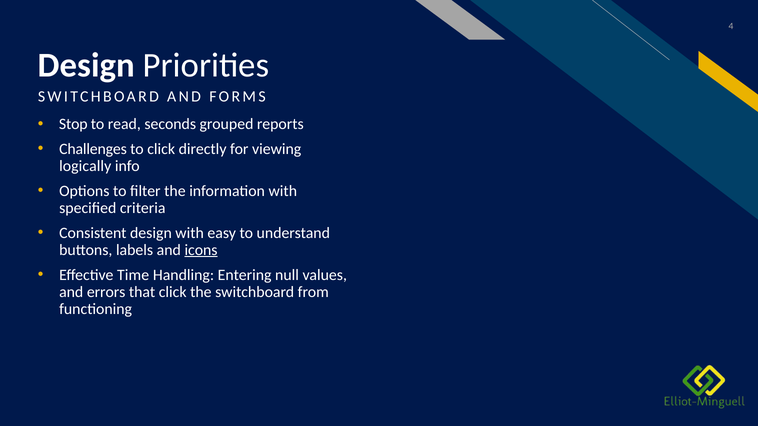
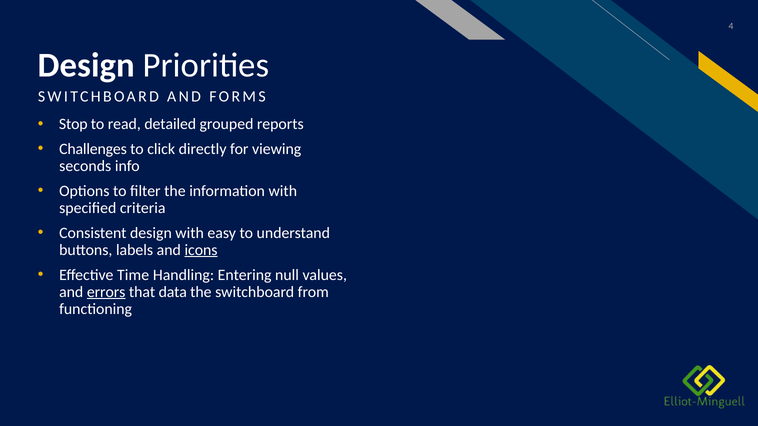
seconds: seconds -> detailed (170, 124)
logically: logically -> seconds (85, 166)
errors underline: none -> present (106, 292)
that click: click -> data (173, 292)
